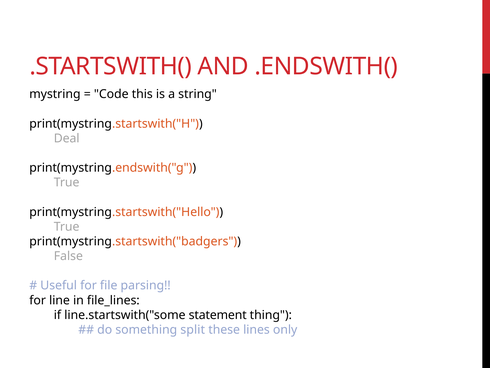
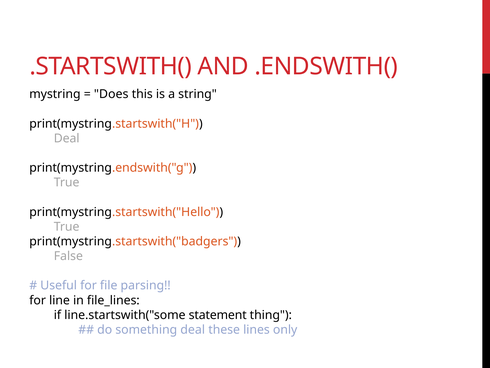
Code: Code -> Does (111, 94)
something split: split -> deal (193, 329)
